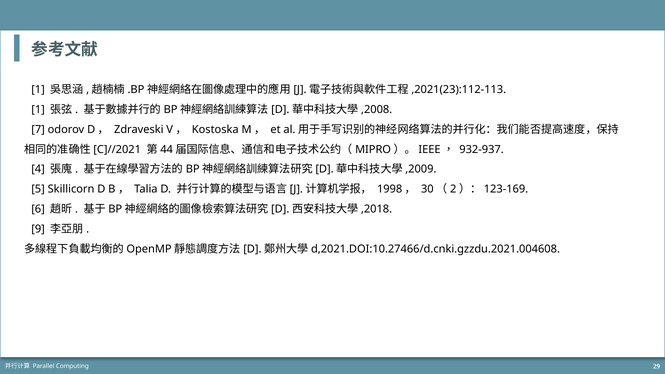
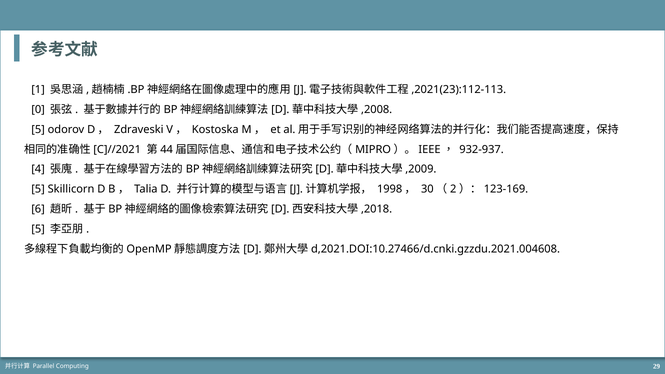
1: 1 -> 0 (38, 110)
7: 7 -> 5 (38, 129)
9: 9 -> 5 (38, 229)
